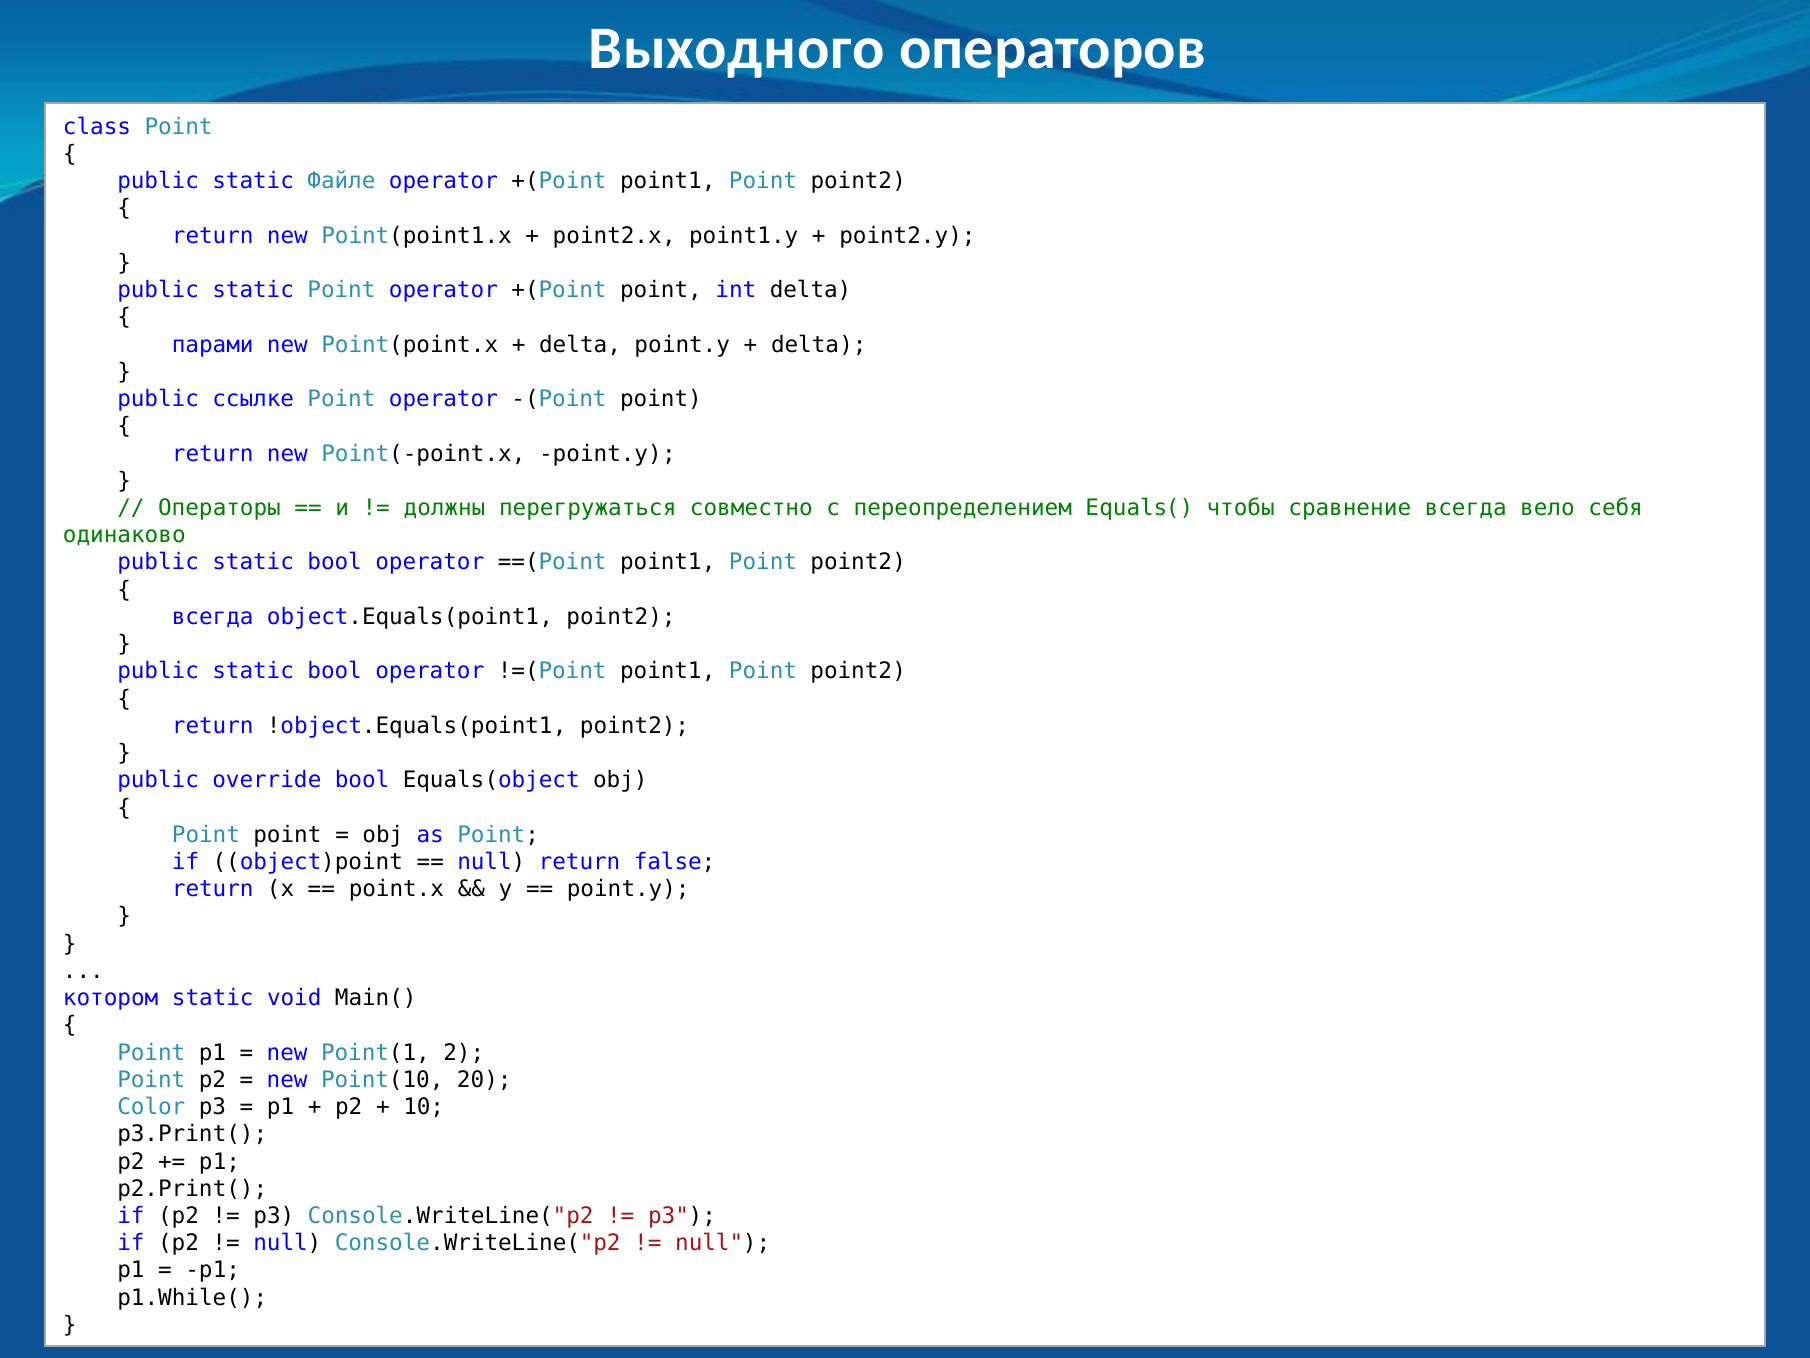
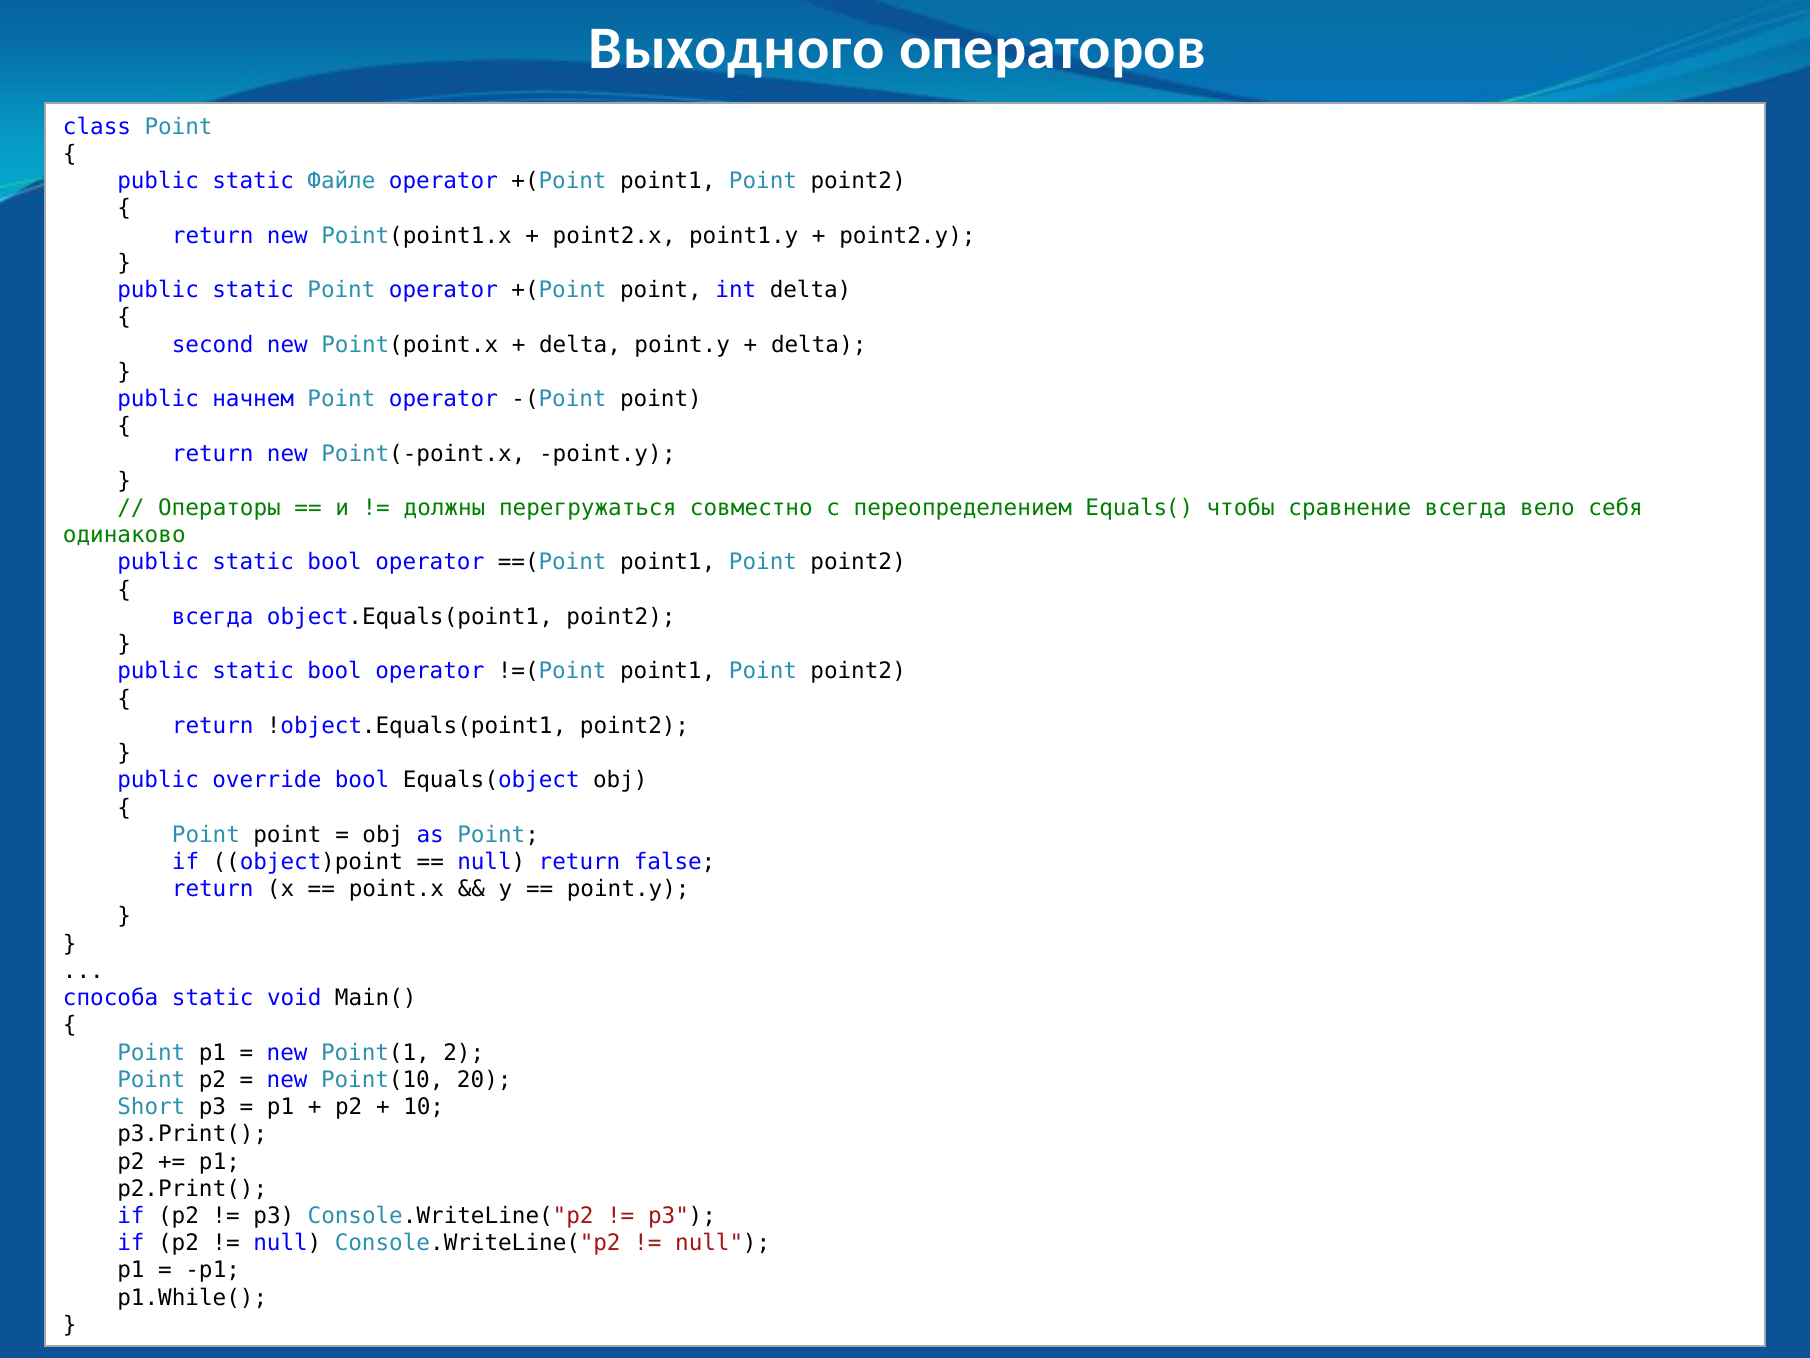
парами: парами -> second (213, 344)
ссылке: ссылке -> начнем (253, 399)
котором: котором -> способа (111, 998)
Color: Color -> Short (151, 1107)
